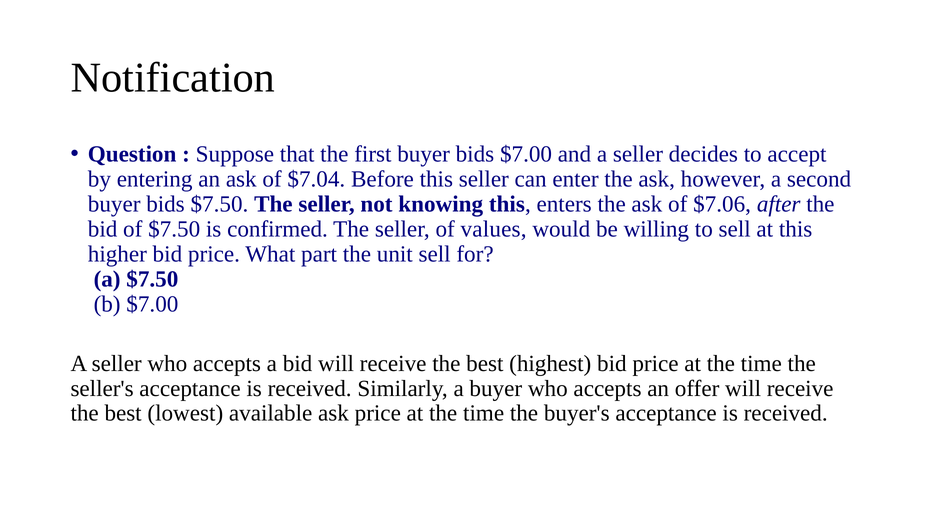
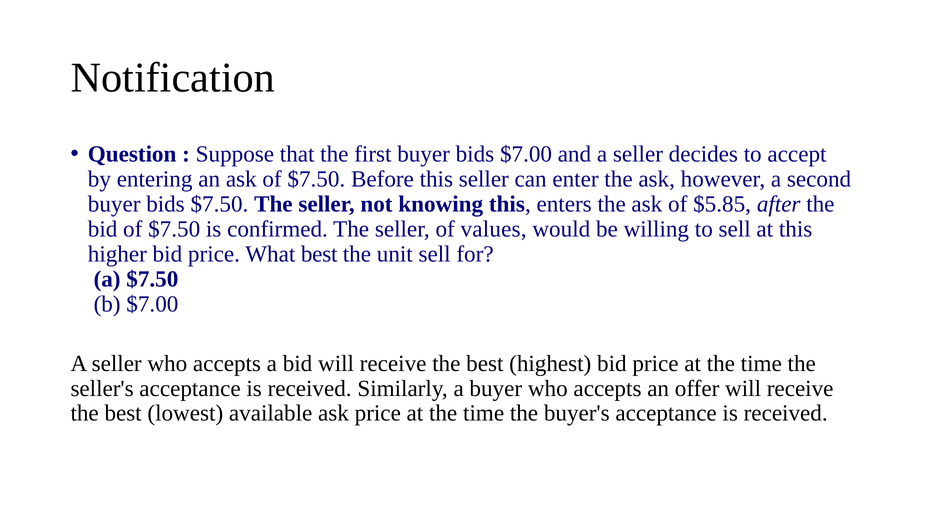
ask of $7.04: $7.04 -> $7.50 (316, 179)
$7.06: $7.06 -> $5.85 (722, 204)
What part: part -> best (319, 254)
